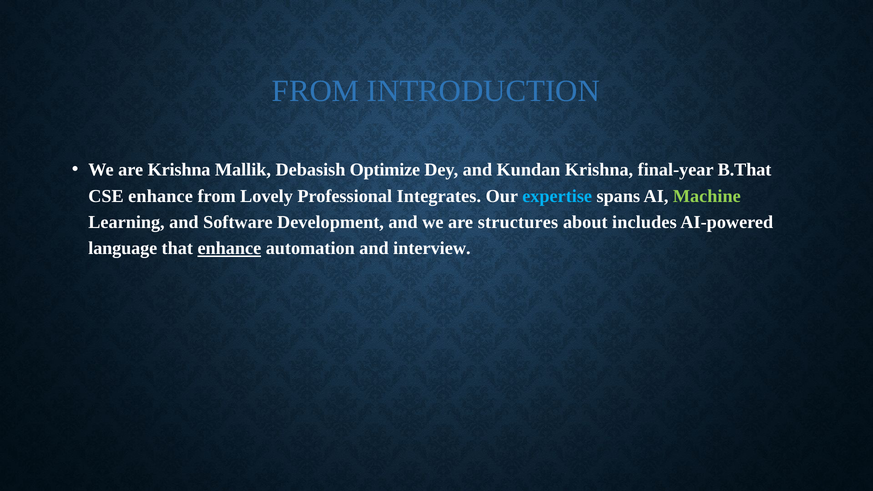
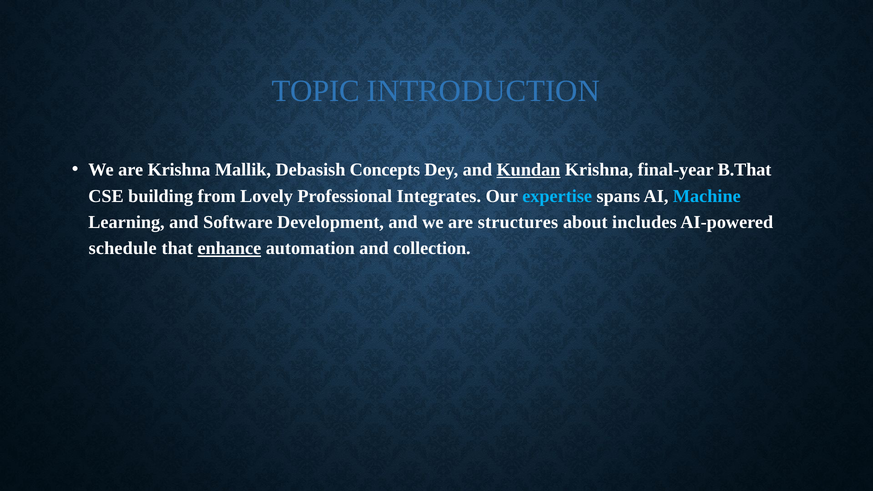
FROM: FROM -> TOPIC (316, 91)
Optimize: Optimize -> Concepts (385, 170)
Kundan underline: none -> present (528, 170)
CSE enhance: enhance -> building (161, 196)
Machine colour: light green -> light blue (707, 196)
language: language -> schedule (123, 248)
interview: interview -> collection (432, 248)
